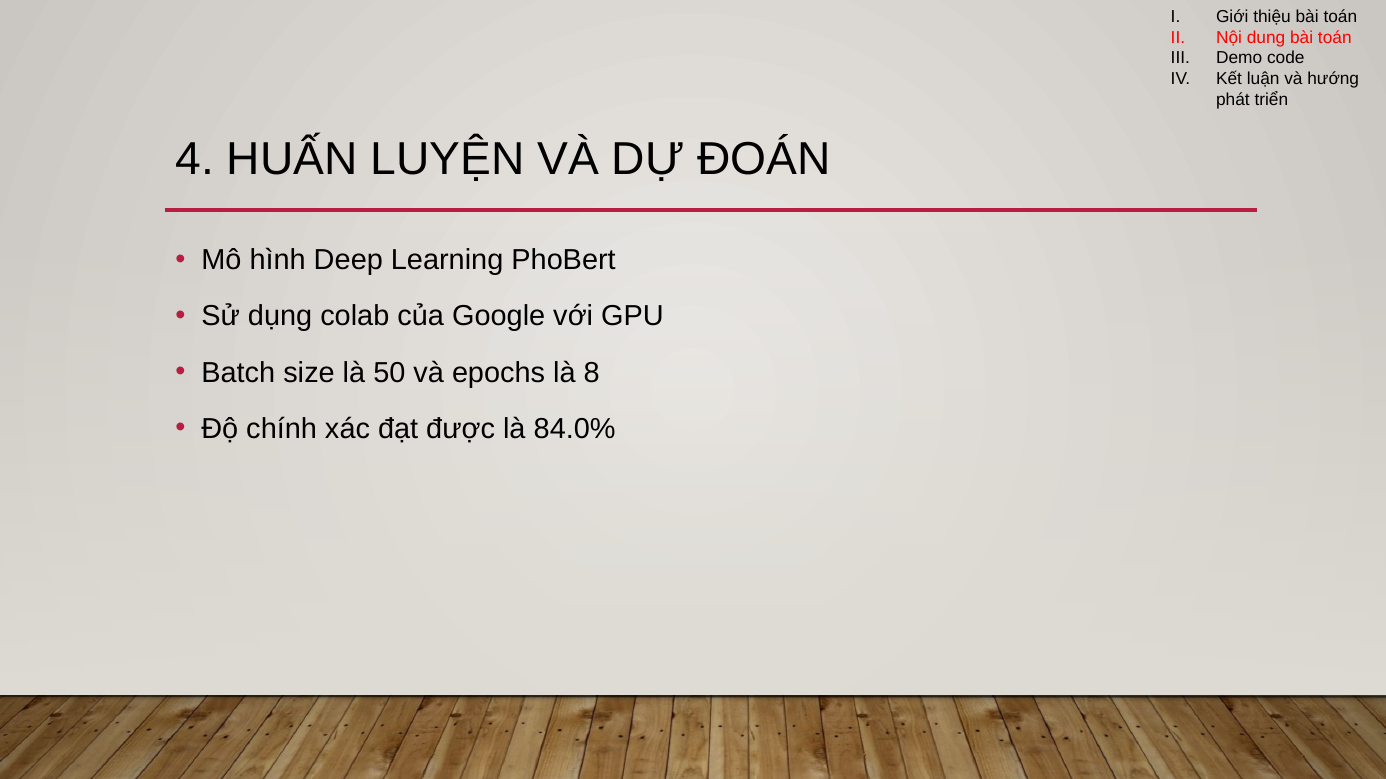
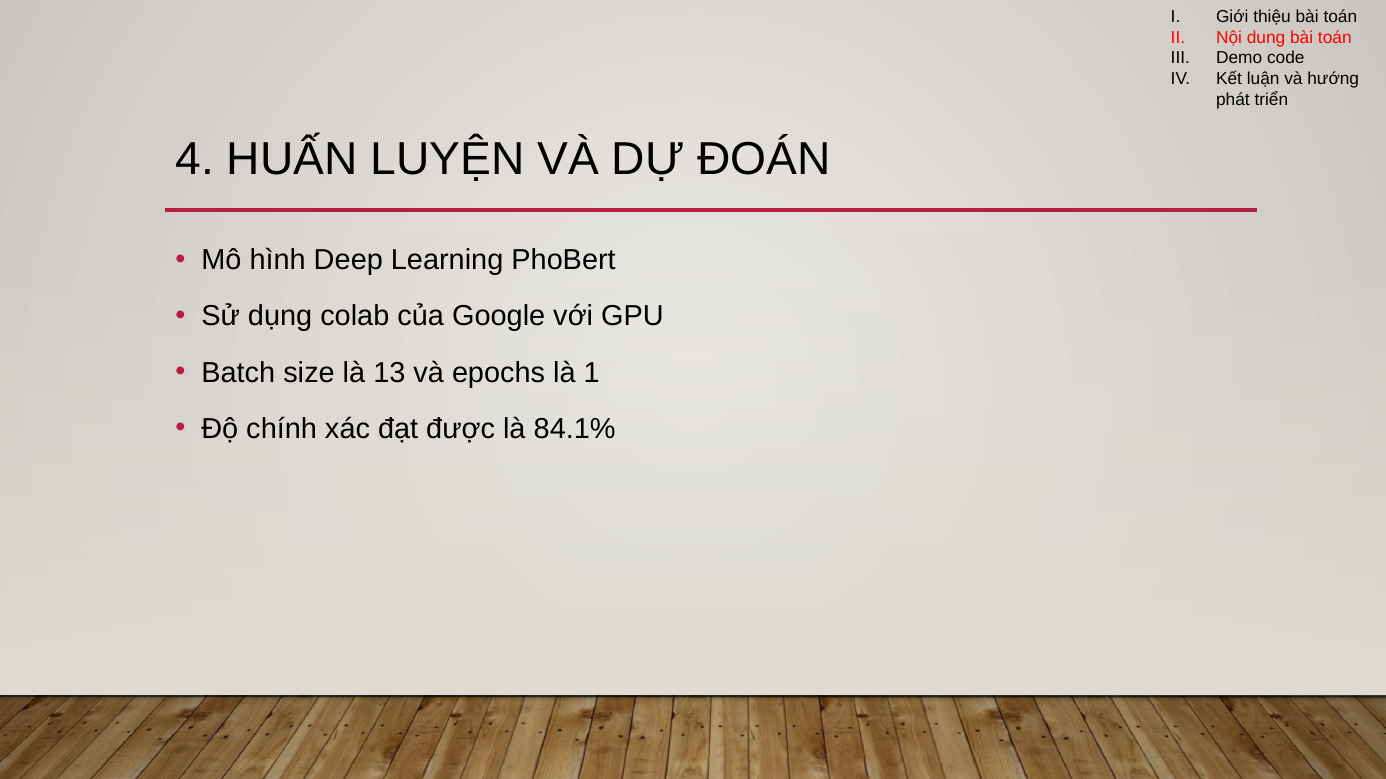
50: 50 -> 13 (389, 373)
8: 8 -> 1 (592, 373)
84.0%: 84.0% -> 84.1% (575, 429)
